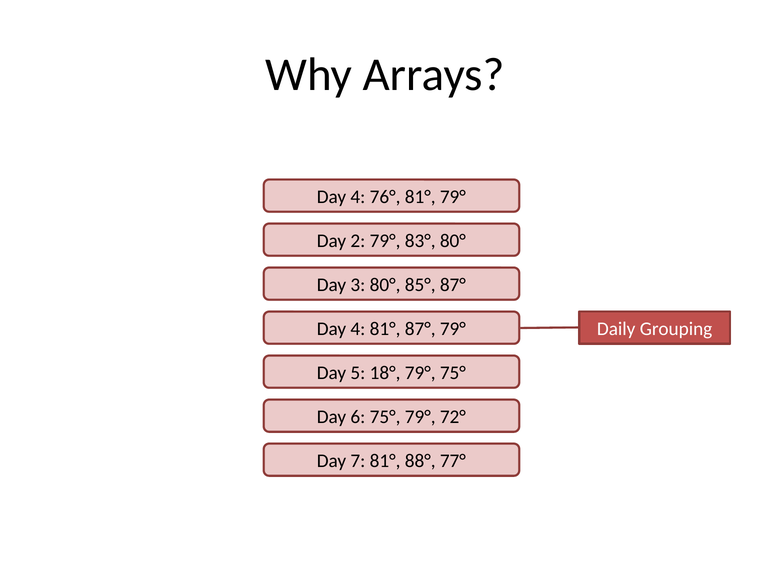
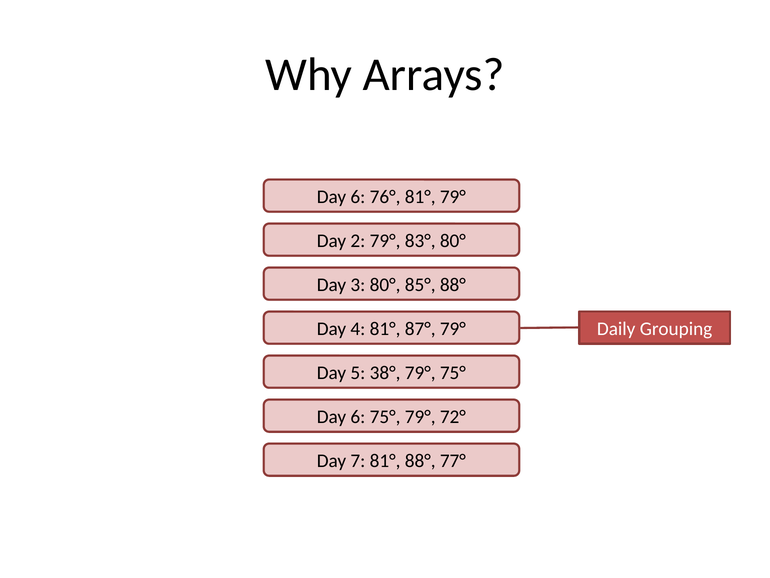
4: 4 -> 6 (358, 197)
85° 87°: 87° -> 88° (453, 285)
18°: 18° -> 38° (385, 373)
